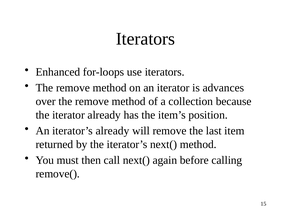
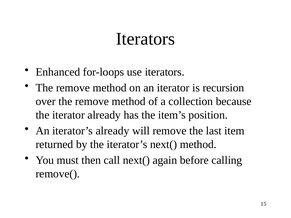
advances: advances -> recursion (223, 88)
